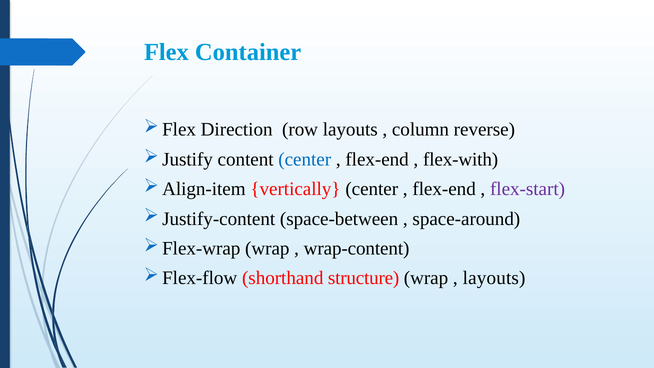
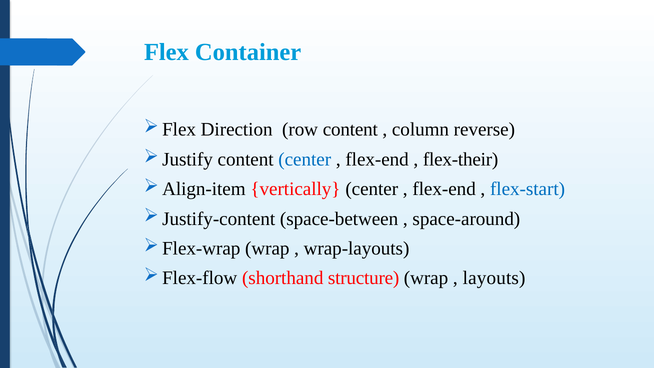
row layouts: layouts -> content (350, 130)
flex-with: flex-with -> flex-their (461, 159)
flex-start colour: purple -> blue (528, 189)
wrap-content: wrap-content -> wrap-layouts (357, 248)
